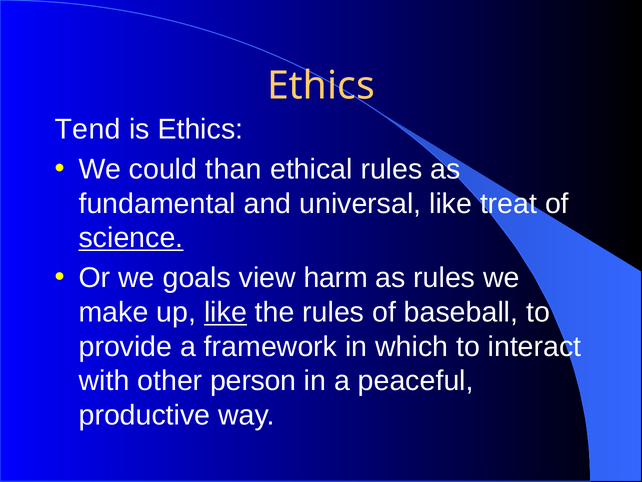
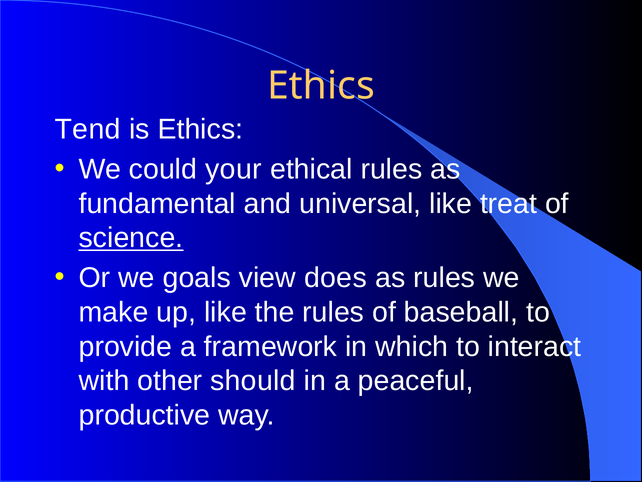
than: than -> your (234, 169)
harm: harm -> does (335, 278)
like underline: present -> none (225, 312)
person: person -> should (253, 381)
